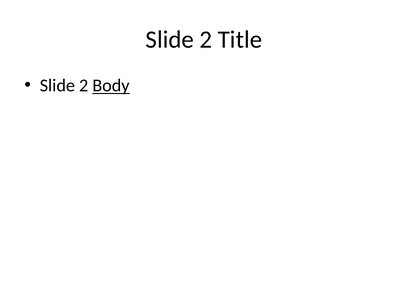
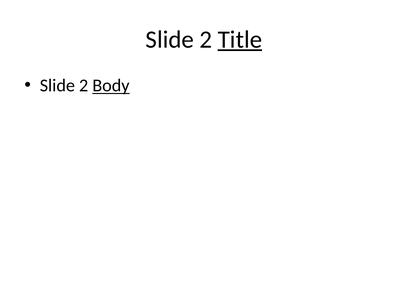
Title underline: none -> present (240, 39)
